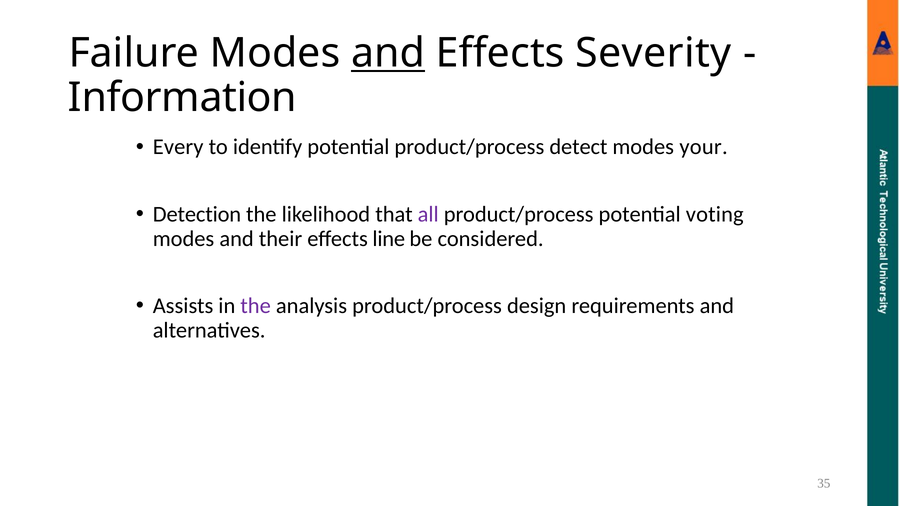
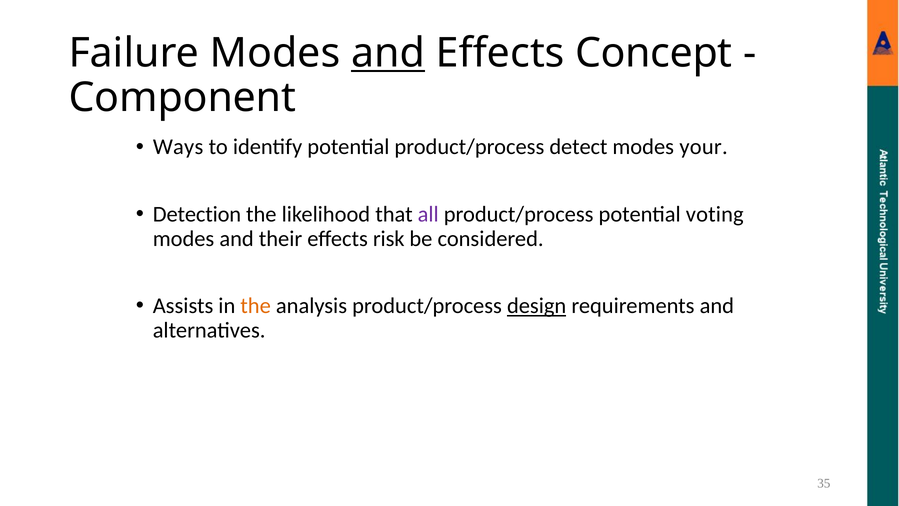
Severity: Severity -> Concept (654, 53)
Information: Information -> Component (182, 98)
Every: Every -> Ways (178, 147)
line: line -> risk (389, 238)
the colour: purple -> orange (256, 306)
design underline: none -> present (537, 306)
